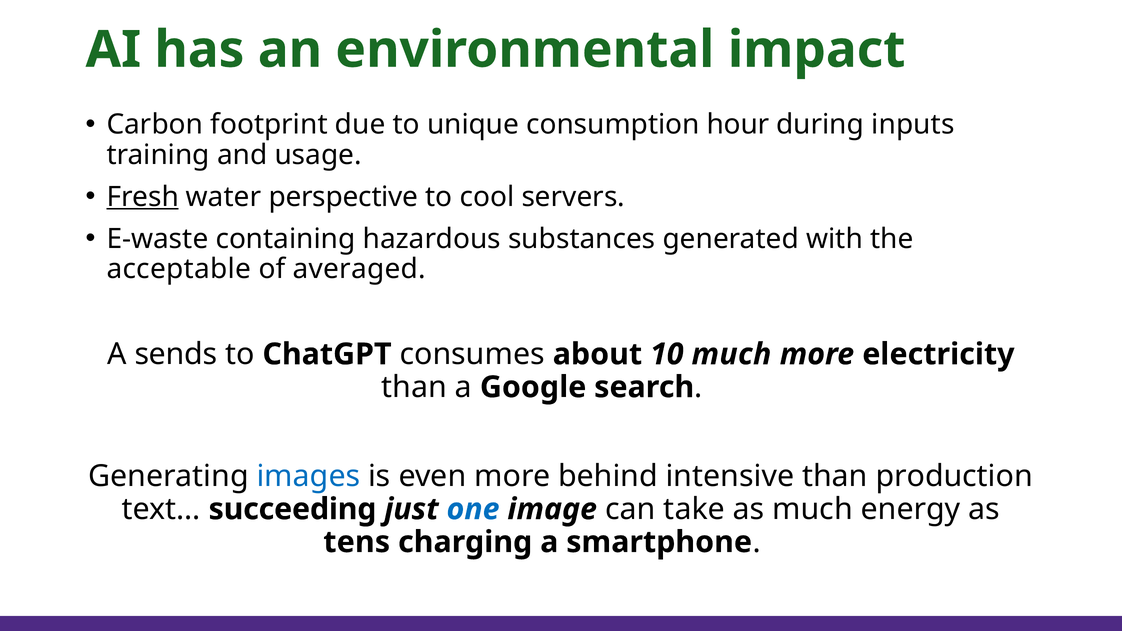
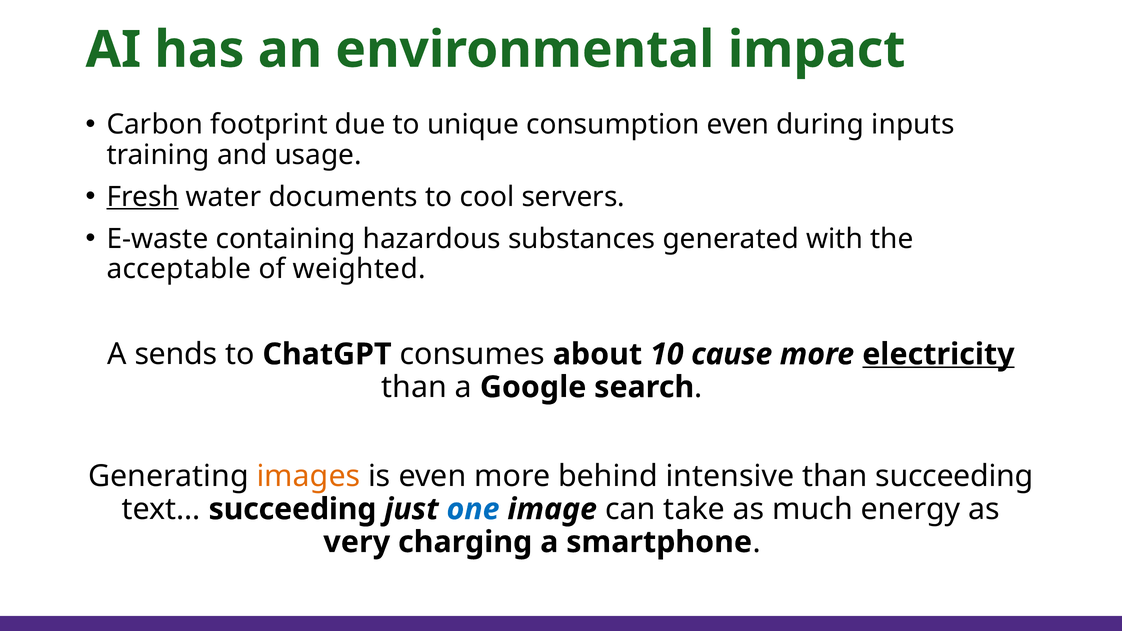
consumption hour: hour -> even (738, 125)
perspective: perspective -> documents (343, 197)
averaged: averaged -> weighted (359, 269)
10 much: much -> cause (732, 354)
electricity underline: none -> present (938, 354)
images colour: blue -> orange (308, 476)
than production: production -> succeeding (954, 476)
tens: tens -> very (357, 542)
